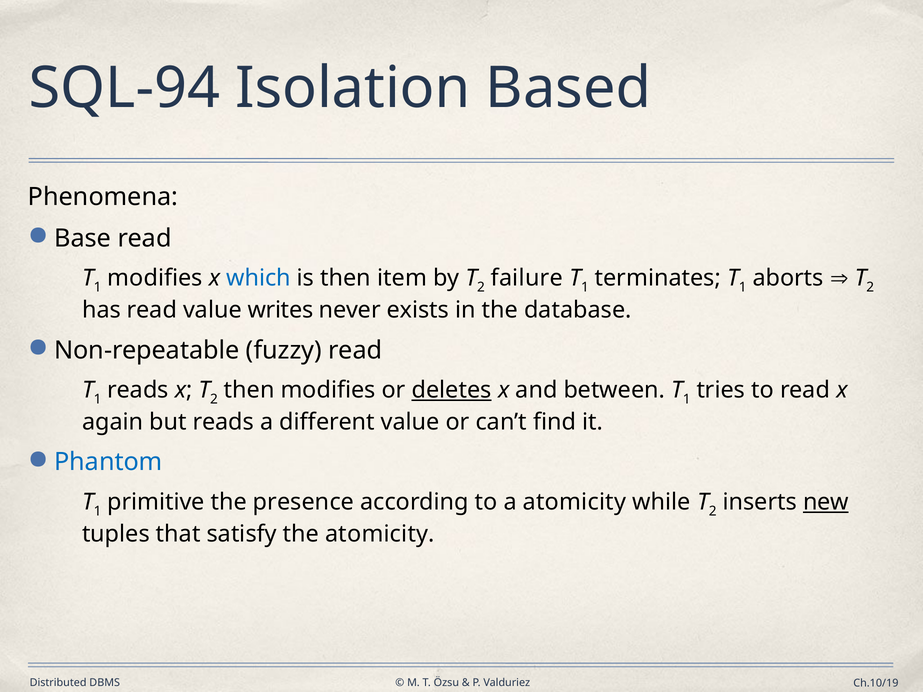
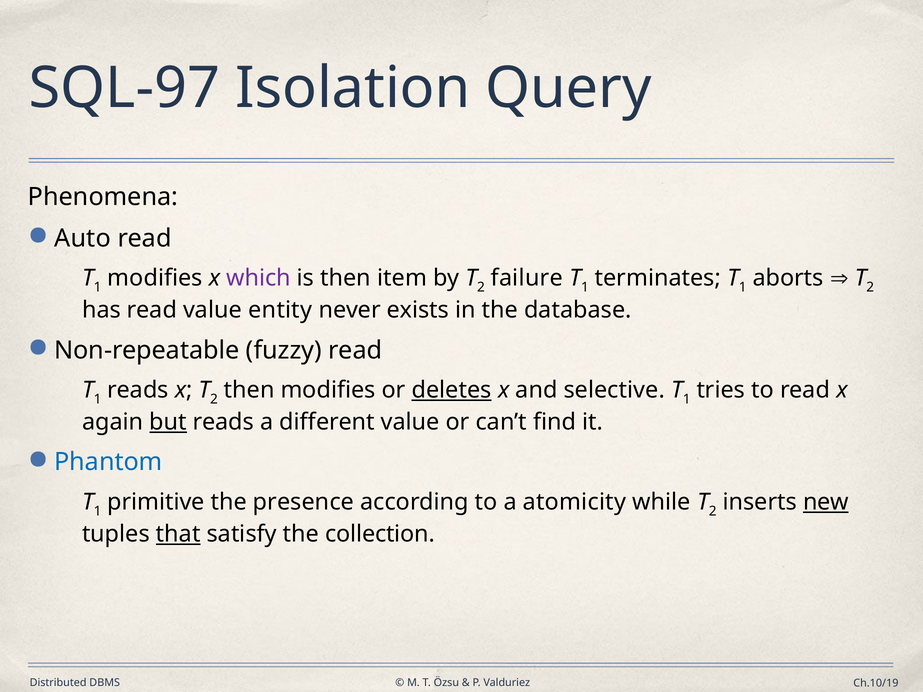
SQL-94: SQL-94 -> SQL-97 (124, 88)
Based: Based -> Query (568, 88)
Base: Base -> Auto (83, 238)
which colour: blue -> purple (258, 278)
writes: writes -> entity (280, 310)
between: between -> selective (614, 390)
but underline: none -> present (168, 422)
that underline: none -> present (178, 534)
the atomicity: atomicity -> collection (380, 534)
